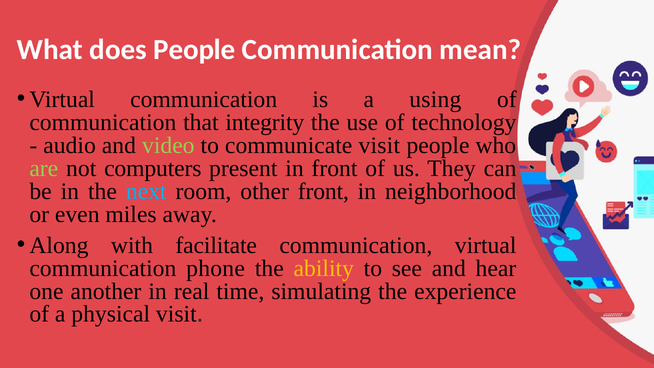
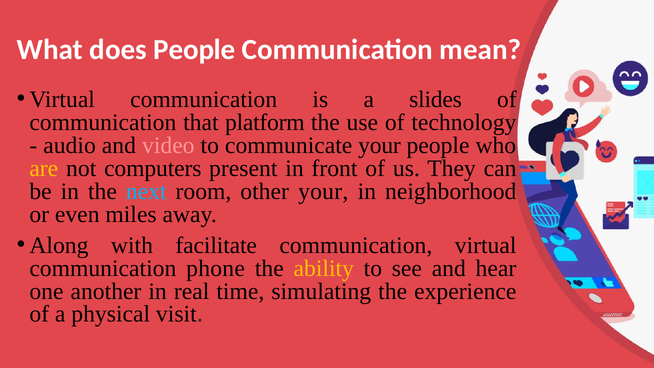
using: using -> slides (436, 99)
integrity: integrity -> platform (265, 122)
video colour: light green -> pink (168, 145)
communicate visit: visit -> your (380, 145)
are colour: light green -> yellow (44, 168)
other front: front -> your (323, 191)
